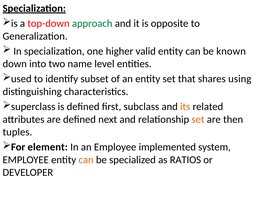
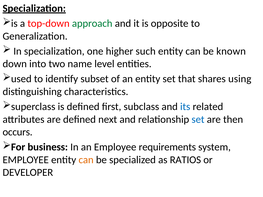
valid: valid -> such (146, 51)
its colour: orange -> blue (185, 107)
set colour: orange -> blue (198, 119)
tuples: tuples -> occurs (18, 132)
element: element -> business (48, 147)
implemented: implemented -> requirements (167, 147)
